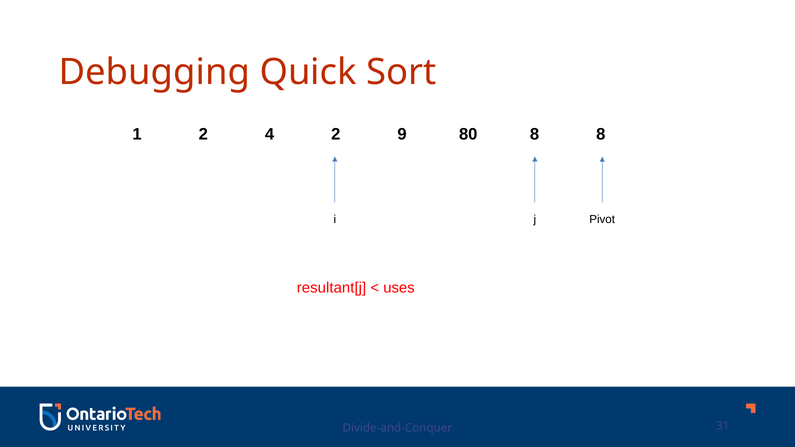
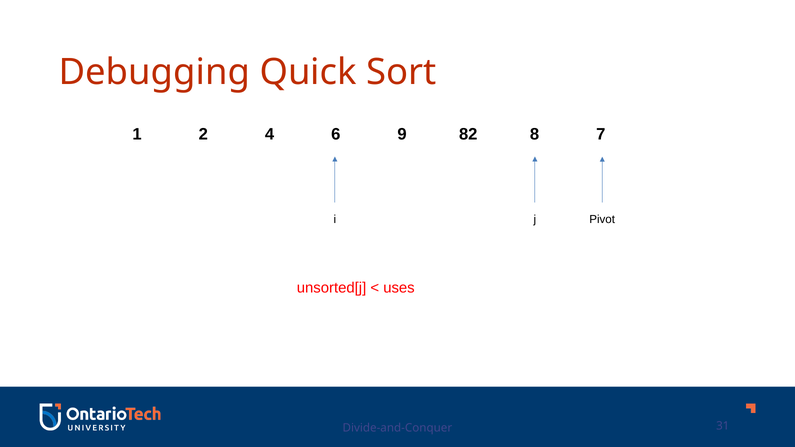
4 2: 2 -> 6 (336, 135)
80: 80 -> 82 (468, 135)
8 8: 8 -> 7 (601, 135)
resultant[j: resultant[j -> unsorted[j (332, 288)
